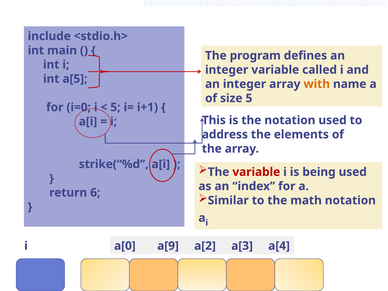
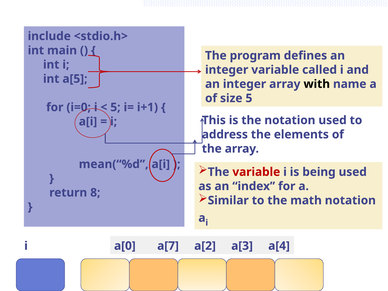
with colour: orange -> black (317, 84)
strike(“%d: strike(“%d -> mean(“%d (114, 164)
6: 6 -> 8 (95, 193)
a[9: a[9 -> a[7 (168, 246)
